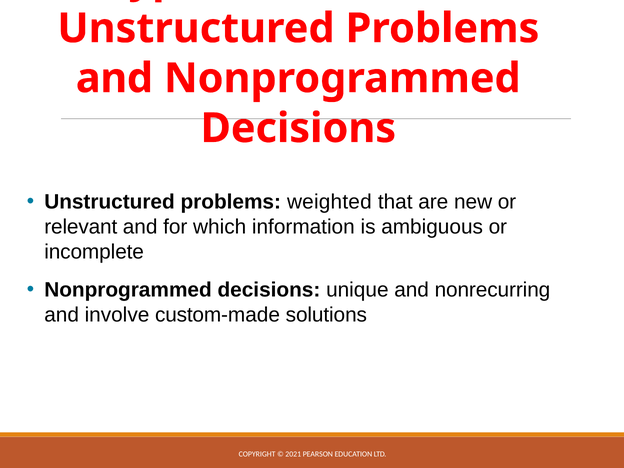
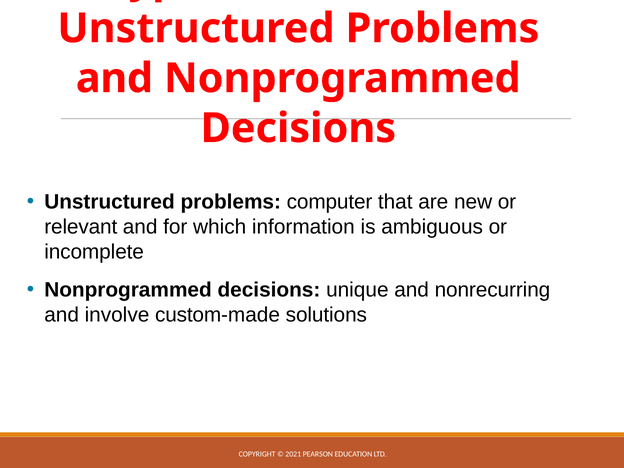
weighted: weighted -> computer (330, 202)
